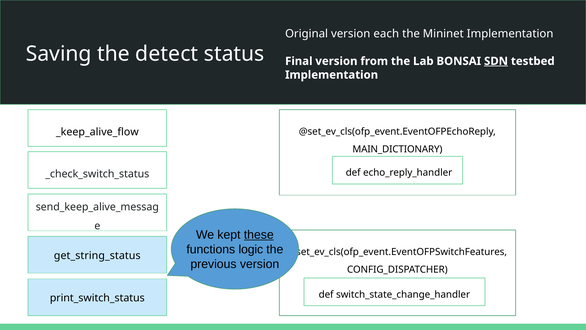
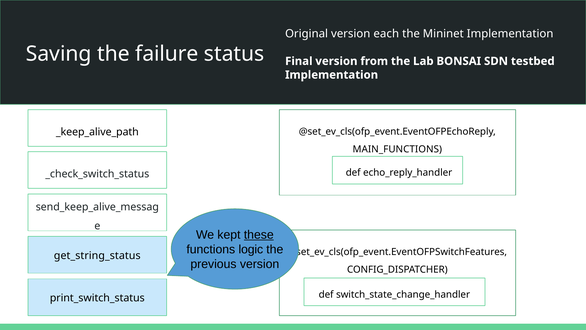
detect: detect -> failure (167, 54)
SDN underline: present -> none (496, 61)
_keep_alive_flow: _keep_alive_flow -> _keep_alive_path (97, 132)
MAIN_DICTIONARY: MAIN_DICTIONARY -> MAIN_FUNCTIONS (397, 149)
